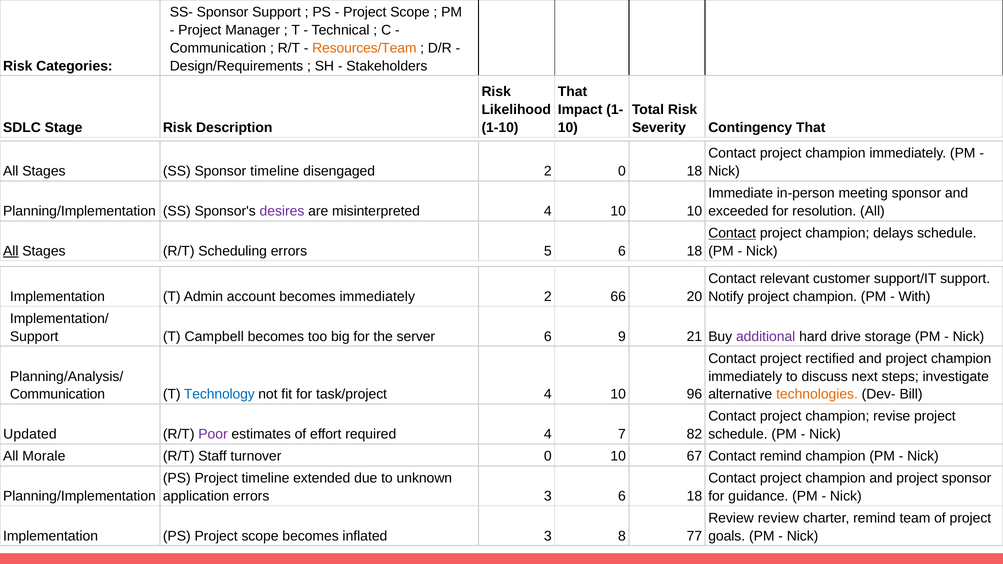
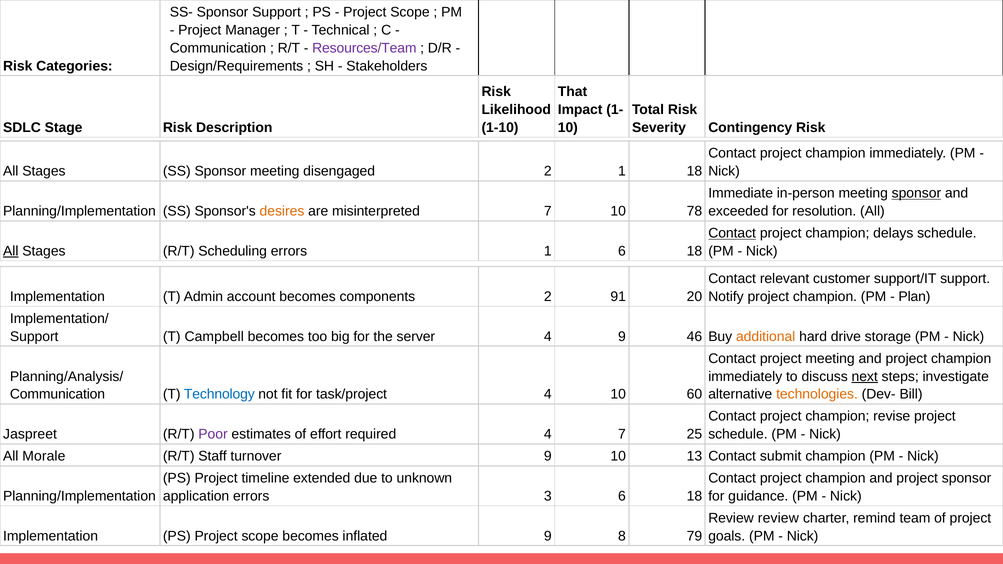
Resources/Team colour: orange -> purple (364, 48)
Contingency That: That -> Risk (811, 128)
Sponsor timeline: timeline -> meeting (275, 171)
2 0: 0 -> 1 (622, 171)
sponsor underline: none -> present (916, 193)
desires colour: purple -> orange (282, 211)
misinterpreted 4: 4 -> 7 (548, 211)
10 10: 10 -> 78 (694, 211)
errors 5: 5 -> 1 (548, 251)
becomes immediately: immediately -> components (377, 297)
66: 66 -> 91 (618, 297)
With: With -> Plan (914, 297)
server 6: 6 -> 4 (548, 337)
21: 21 -> 46 (694, 337)
additional colour: purple -> orange (766, 337)
project rectified: rectified -> meeting (830, 359)
next underline: none -> present (865, 377)
96: 96 -> 60 (694, 394)
Updated: Updated -> Jaspreet (30, 434)
82: 82 -> 25 (694, 434)
turnover 0: 0 -> 9 (548, 456)
67: 67 -> 13 (694, 456)
Contact remind: remind -> submit (781, 456)
inflated 3: 3 -> 9 (548, 536)
77: 77 -> 79 (694, 536)
